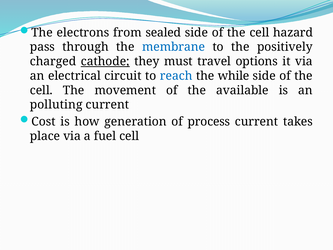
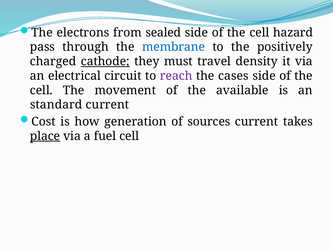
options: options -> density (257, 61)
reach colour: blue -> purple (176, 76)
while: while -> cases (233, 76)
polluting: polluting -> standard (56, 105)
process: process -> sources (209, 121)
place underline: none -> present (45, 136)
